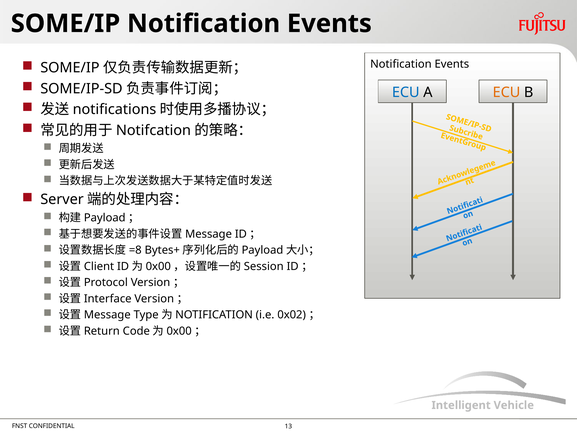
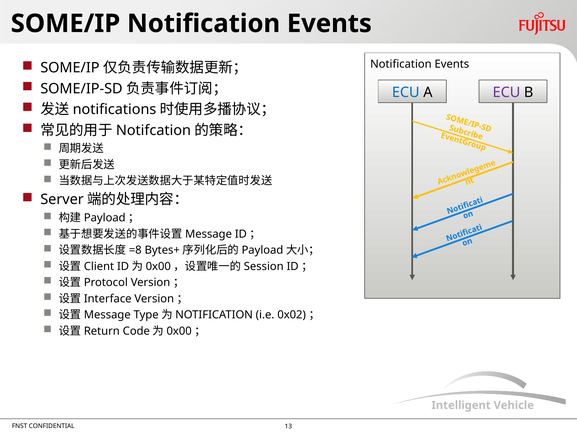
ECU colour: orange -> purple (506, 92)
